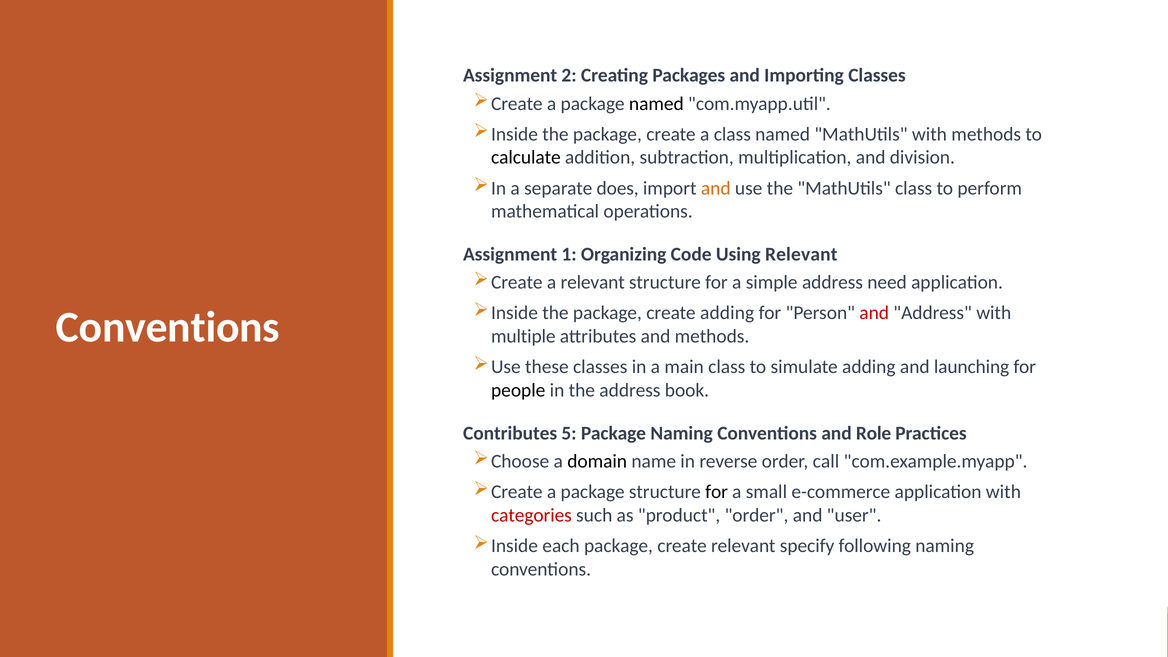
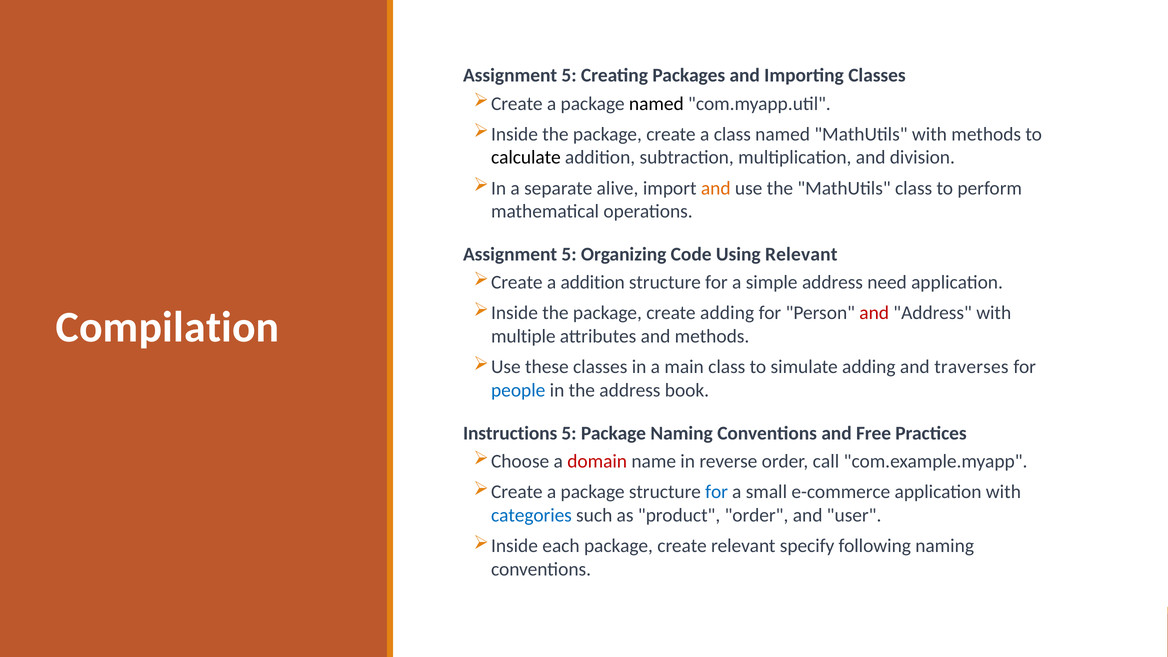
2: 2 -> 5 (569, 75)
does: does -> alive (618, 188)
1: 1 -> 5 (569, 254)
a relevant: relevant -> addition (593, 282)
Conventions: Conventions -> Compilation (168, 327)
launching: launching -> traverses (971, 367)
people colour: black -> blue (518, 390)
Contributes: Contributes -> Instructions (510, 433)
Role: Role -> Free (874, 433)
domain colour: black -> red (597, 461)
for colour: black -> blue (717, 492)
categories colour: red -> blue (531, 515)
